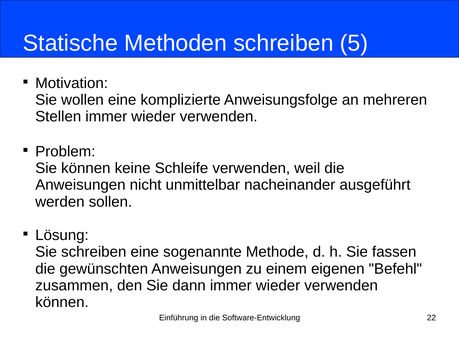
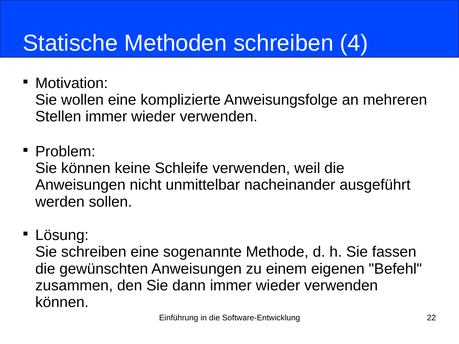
5: 5 -> 4 (354, 43)
